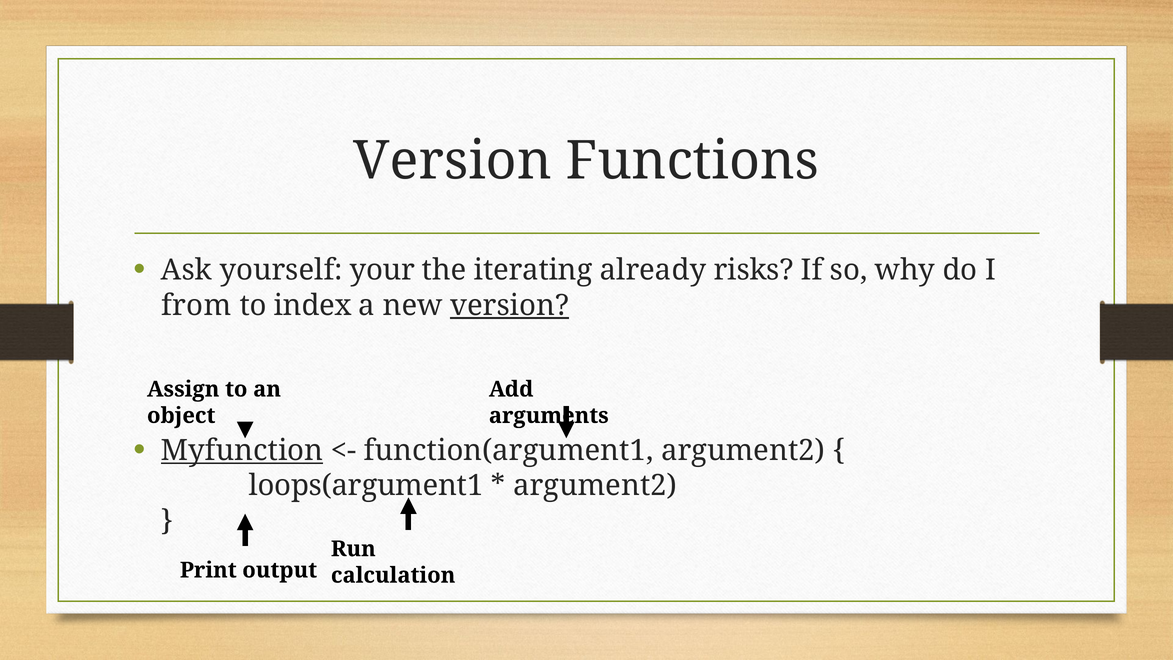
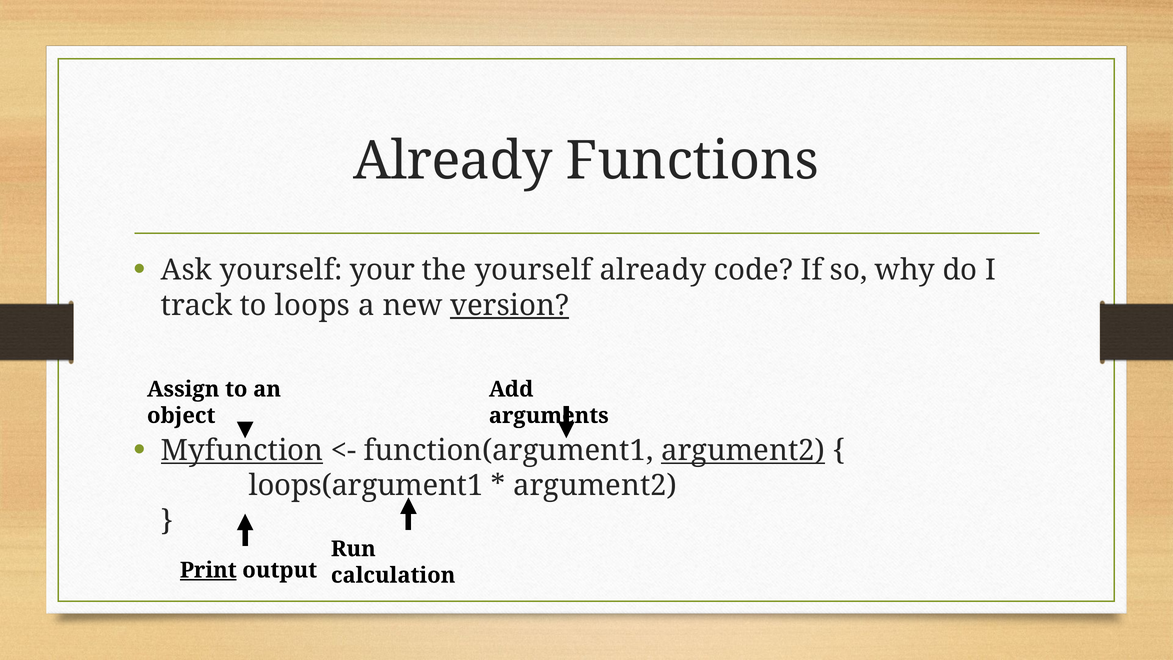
Version: Version -> Already (453, 161)
the iterating: iterating -> yourself (533, 270)
risks: risks -> code (753, 270)
from: from -> track (197, 305)
index: index -> loops (312, 305)
argument2 underline: none -> present (743, 450)
Print underline: none -> present (208, 570)
